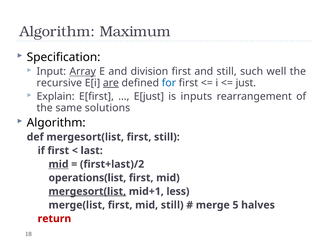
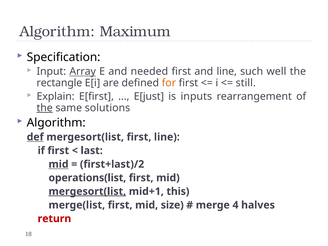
division: division -> needed (149, 72)
and still: still -> line (227, 72)
recursive: recursive -> rectangle (59, 83)
are underline: present -> none (111, 83)
for colour: blue -> orange (169, 83)
just: just -> still (246, 83)
the underline: none -> present (45, 108)
def underline: none -> present (35, 137)
first still: still -> line (167, 137)
less: less -> this (178, 191)
mid still: still -> size (172, 205)
5: 5 -> 4 (235, 205)
